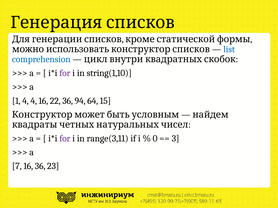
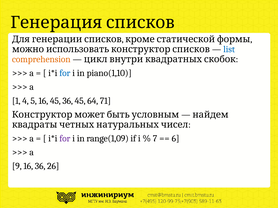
comprehension colour: blue -> orange (41, 59)
for colour: purple -> blue (65, 73)
string(1,10: string(1,10 -> piano(1,10 (109, 73)
4 4: 4 -> 5 (34, 101)
16 22: 22 -> 45 (55, 101)
36 94: 94 -> 45 (80, 101)
15: 15 -> 71 (105, 101)
range(3,11: range(3,11 -> range(1,09 (108, 139)
0: 0 -> 7 (155, 139)
3: 3 -> 6 (176, 139)
7: 7 -> 9 (17, 166)
23: 23 -> 26 (53, 166)
